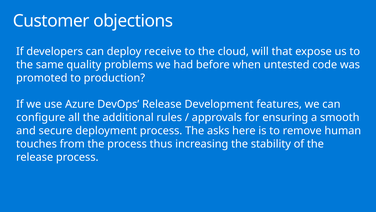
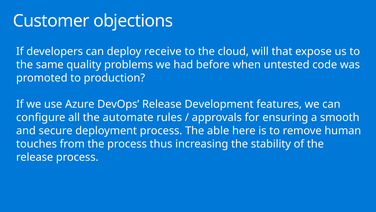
additional: additional -> automate (128, 117)
asks: asks -> able (218, 130)
